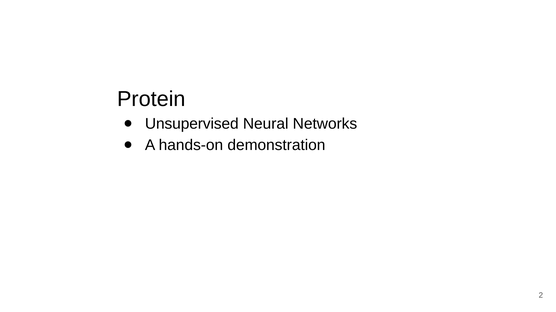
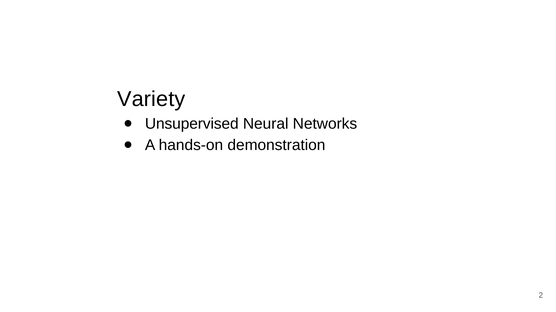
Protein: Protein -> Variety (151, 99)
